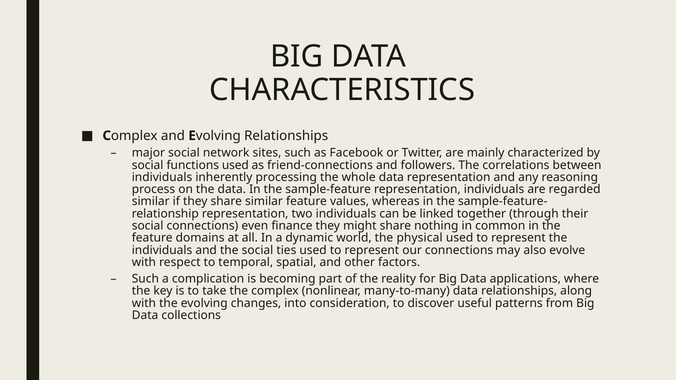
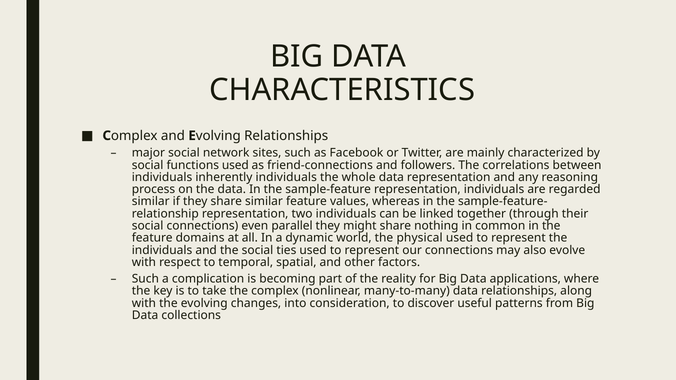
inherently processing: processing -> individuals (286, 177)
finance: finance -> parallel (292, 226)
